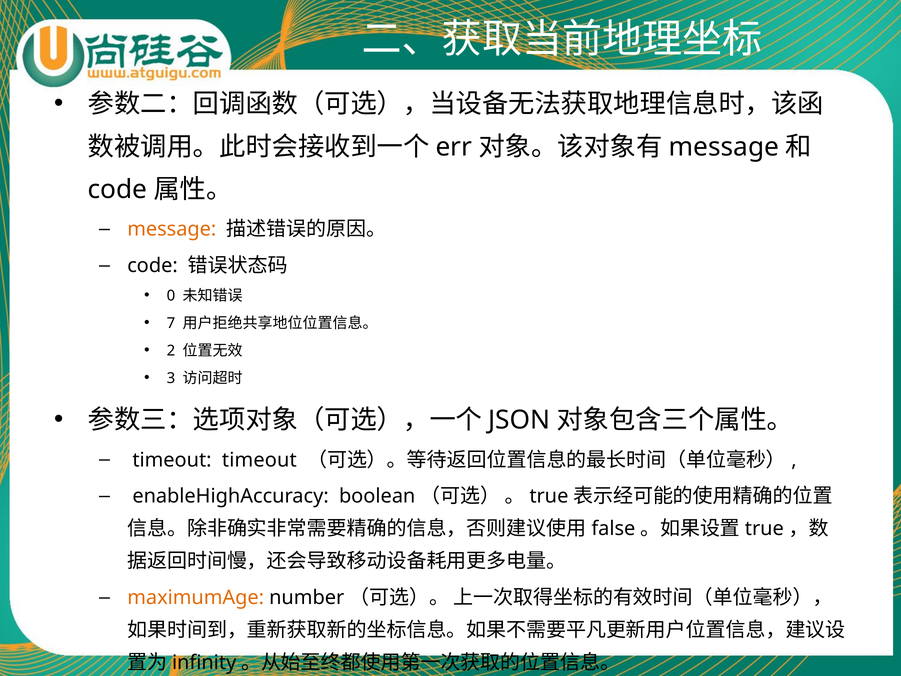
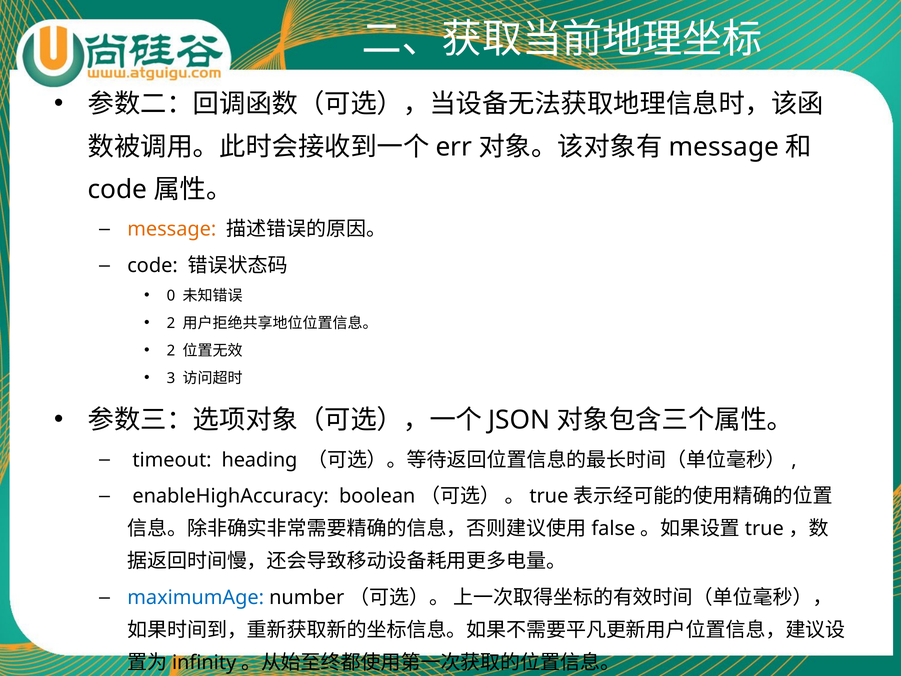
7: 7 -> 2 (171, 323)
timeout timeout: timeout -> heading (260, 460)
maximumAge colour: orange -> blue (196, 597)
